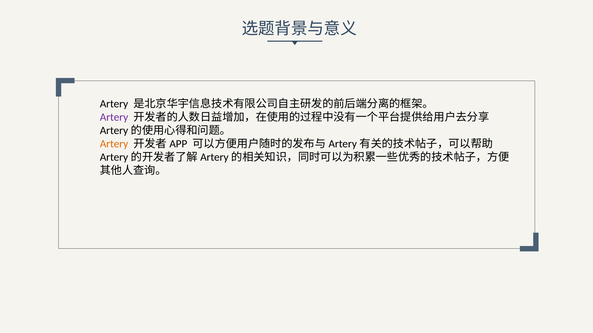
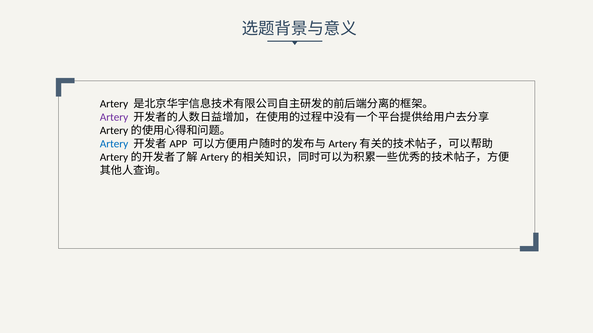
Artery colour: orange -> blue (114, 144)
